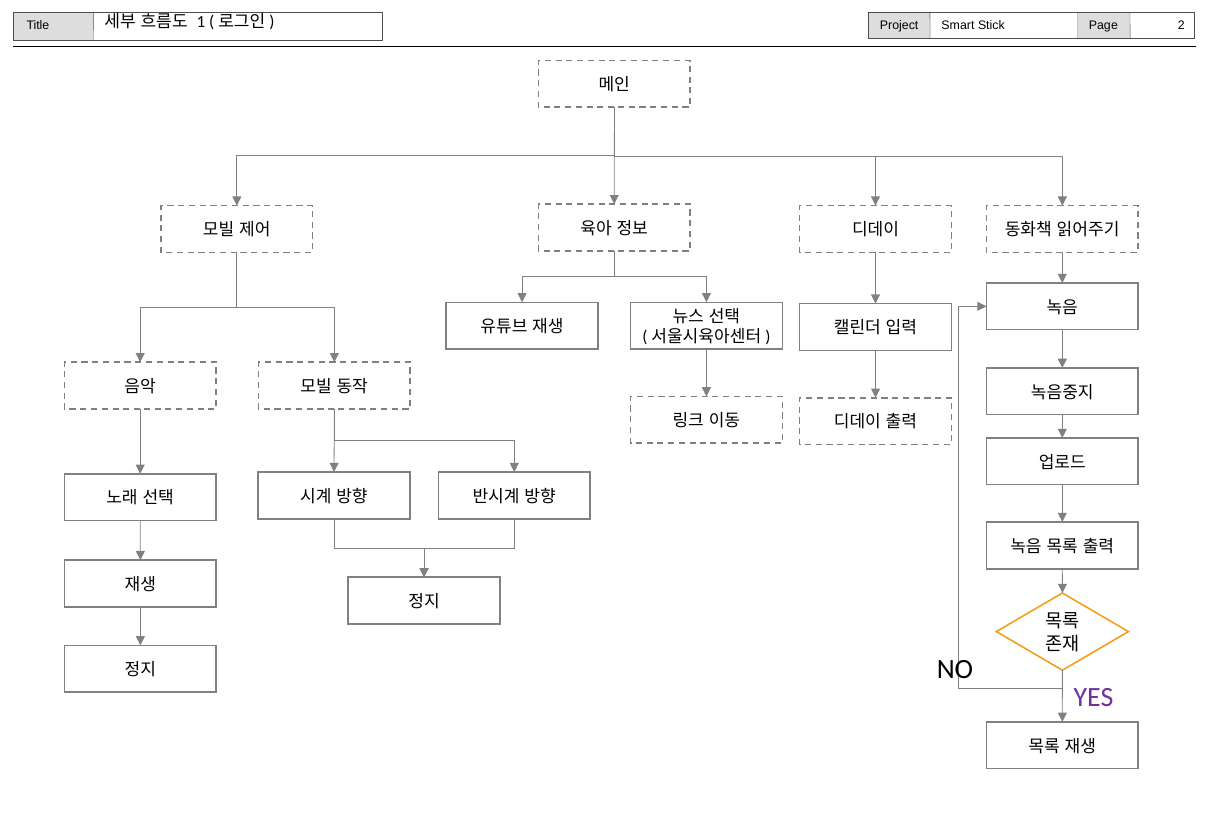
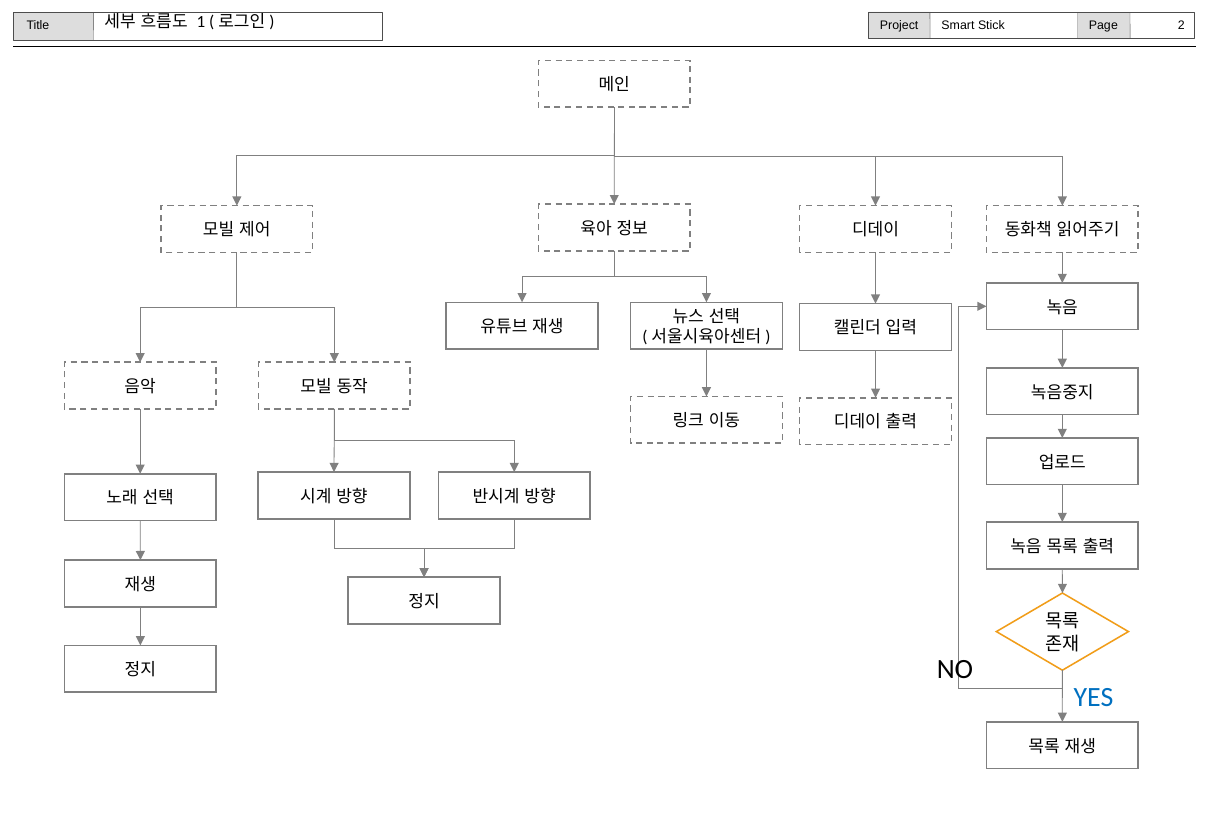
YES colour: purple -> blue (1094, 698)
